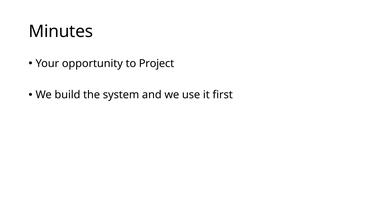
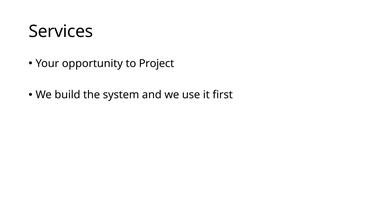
Minutes: Minutes -> Services (61, 32)
